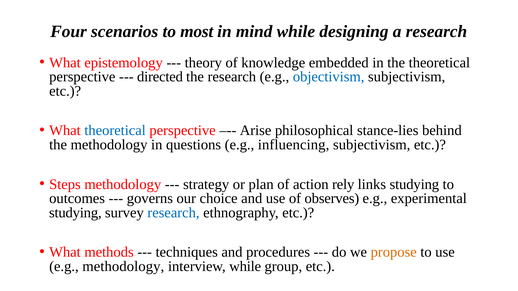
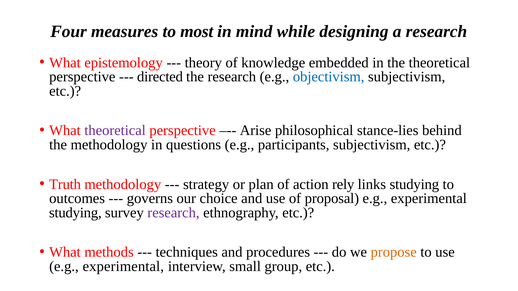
scenarios: scenarios -> measures (125, 32)
theoretical colour: blue -> purple (115, 131)
influencing: influencing -> participants (294, 145)
Steps: Steps -> Truth (65, 184)
observes: observes -> proposal (332, 199)
research colour: blue -> purple (173, 213)
methodology: methodology -> experimental (123, 267)
interview while: while -> small (245, 267)
